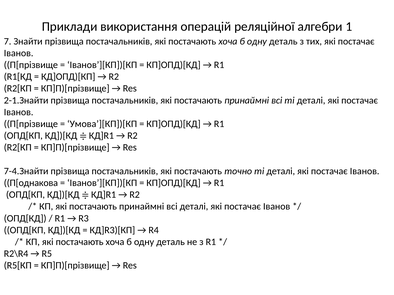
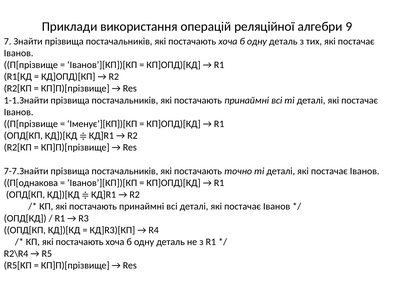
1: 1 -> 9 (349, 27)
2-1.Знайти: 2-1.Знайти -> 1-1.Знайти (26, 100)
Умова’][КП])[КП: Умова’][КП])[КП -> Іменує’][КП])[КП (102, 124)
7-4.Знайти: 7-4.Знайти -> 7-7.Знайти (26, 171)
